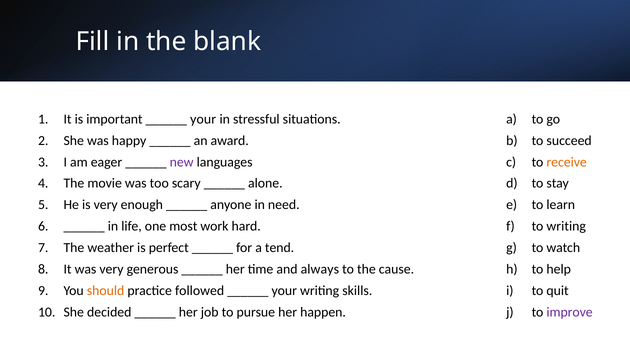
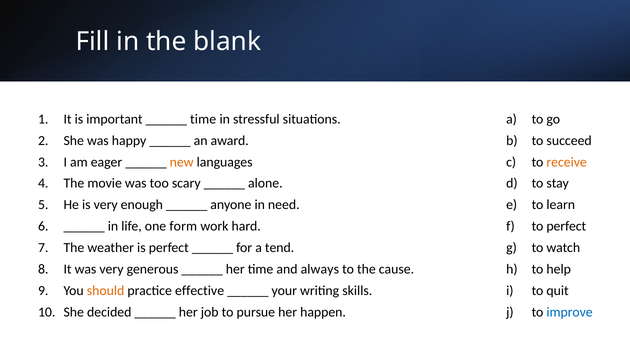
your: your -> time (203, 119)
new colour: purple -> orange (182, 162)
most: most -> form (183, 227)
to writing: writing -> perfect (566, 227)
followed: followed -> effective (200, 291)
improve colour: purple -> blue (570, 312)
